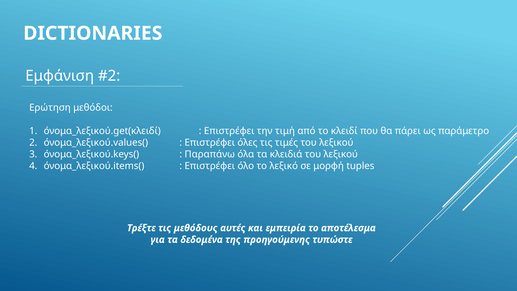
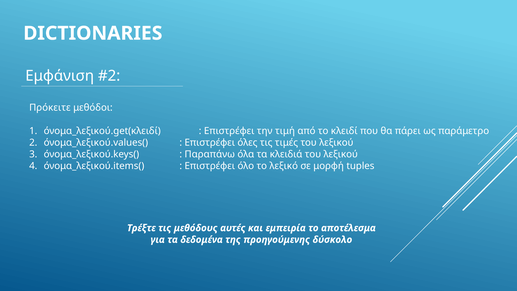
Ερώτηση: Ερώτηση -> Πρόκειτε (50, 108)
τυπώστε: τυπώστε -> δύσκολο (332, 240)
